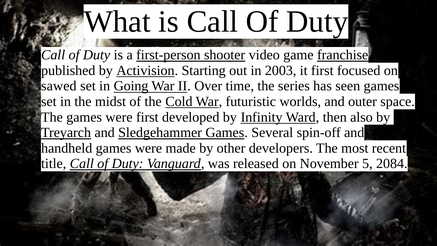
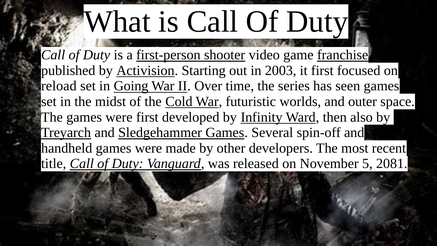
sawed: sawed -> reload (59, 86)
2084: 2084 -> 2081 (392, 164)
